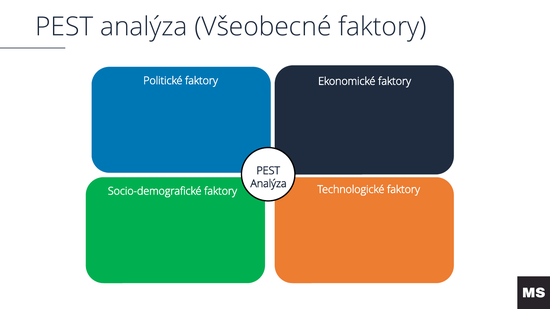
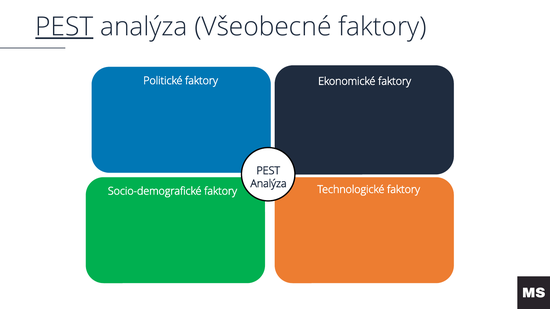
PEST underline: none -> present (64, 27)
